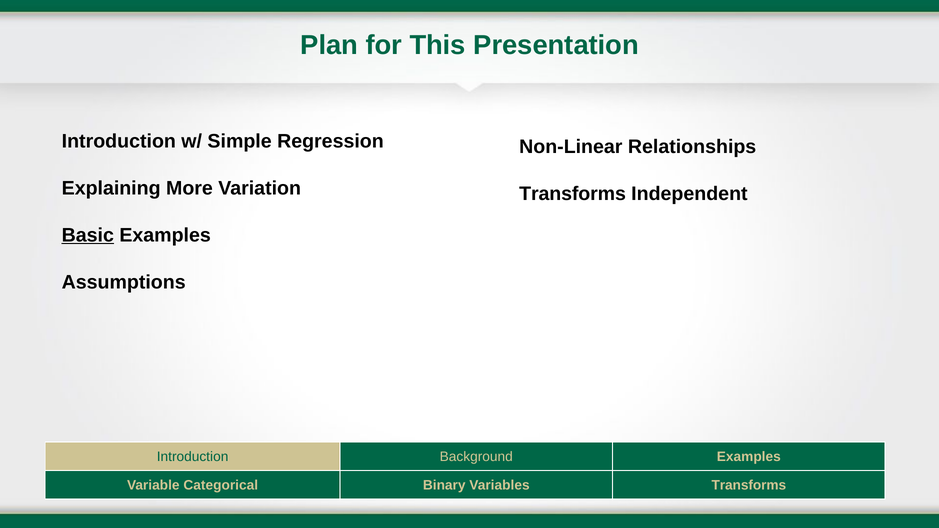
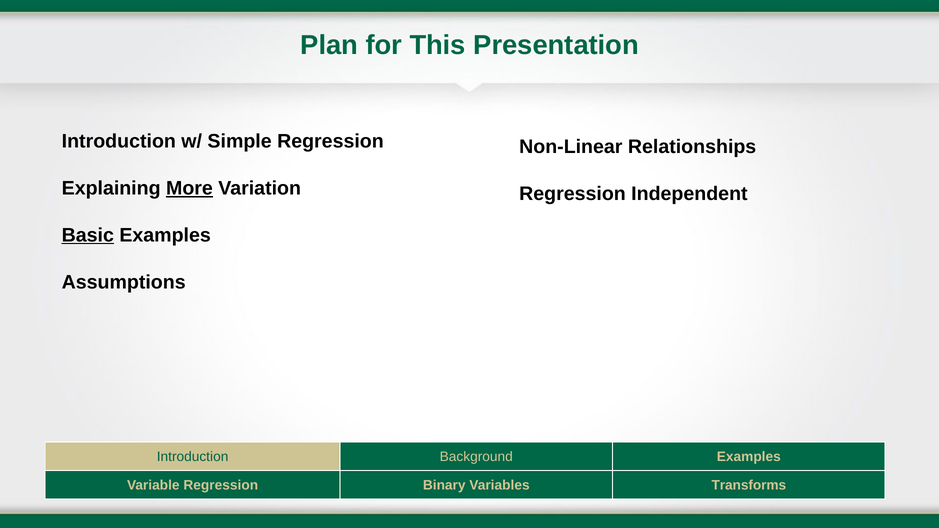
More underline: none -> present (189, 188)
Transforms: Transforms -> Regression (572, 194)
Variable Categorical: Categorical -> Regression (221, 485)
